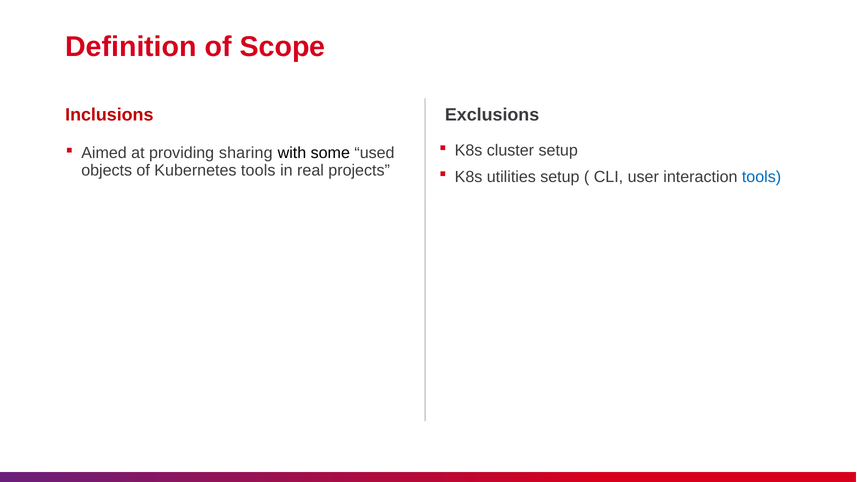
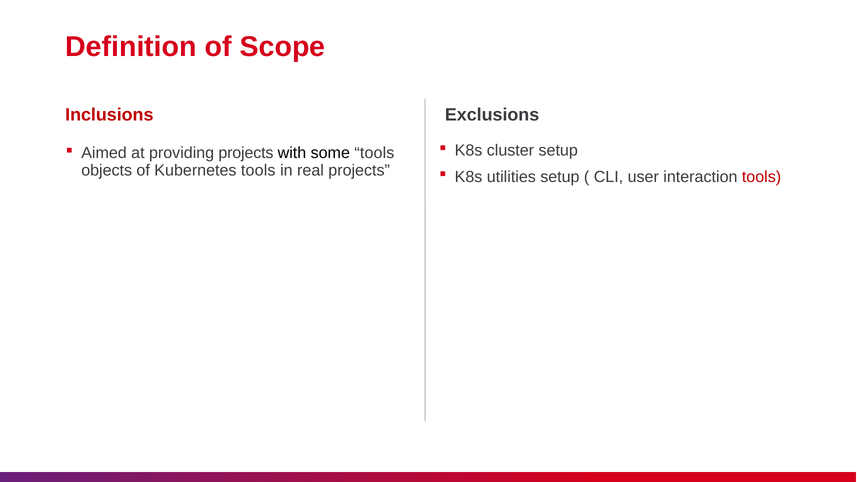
providing sharing: sharing -> projects (246, 153)
some used: used -> tools (374, 153)
tools colour: blue -> red (762, 177)
